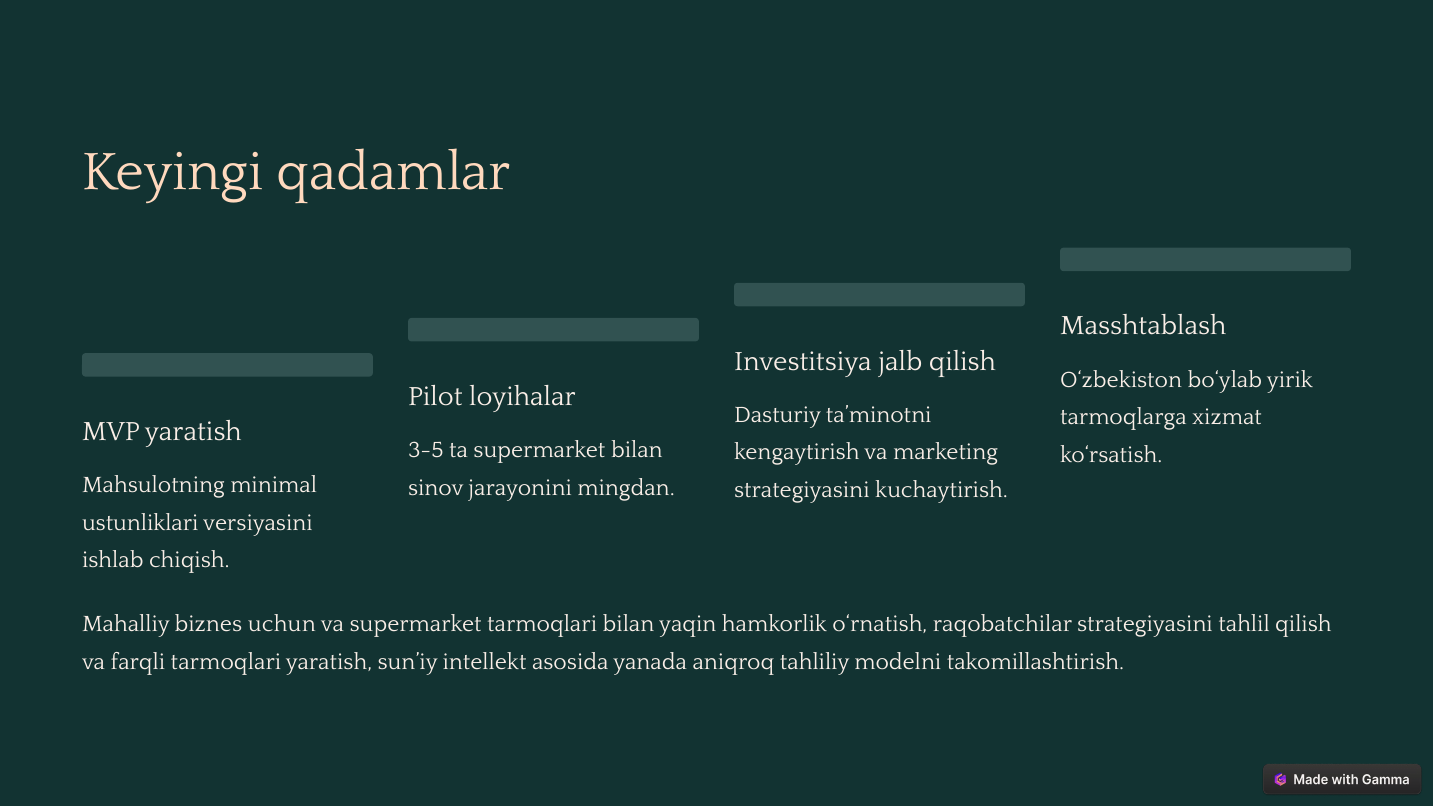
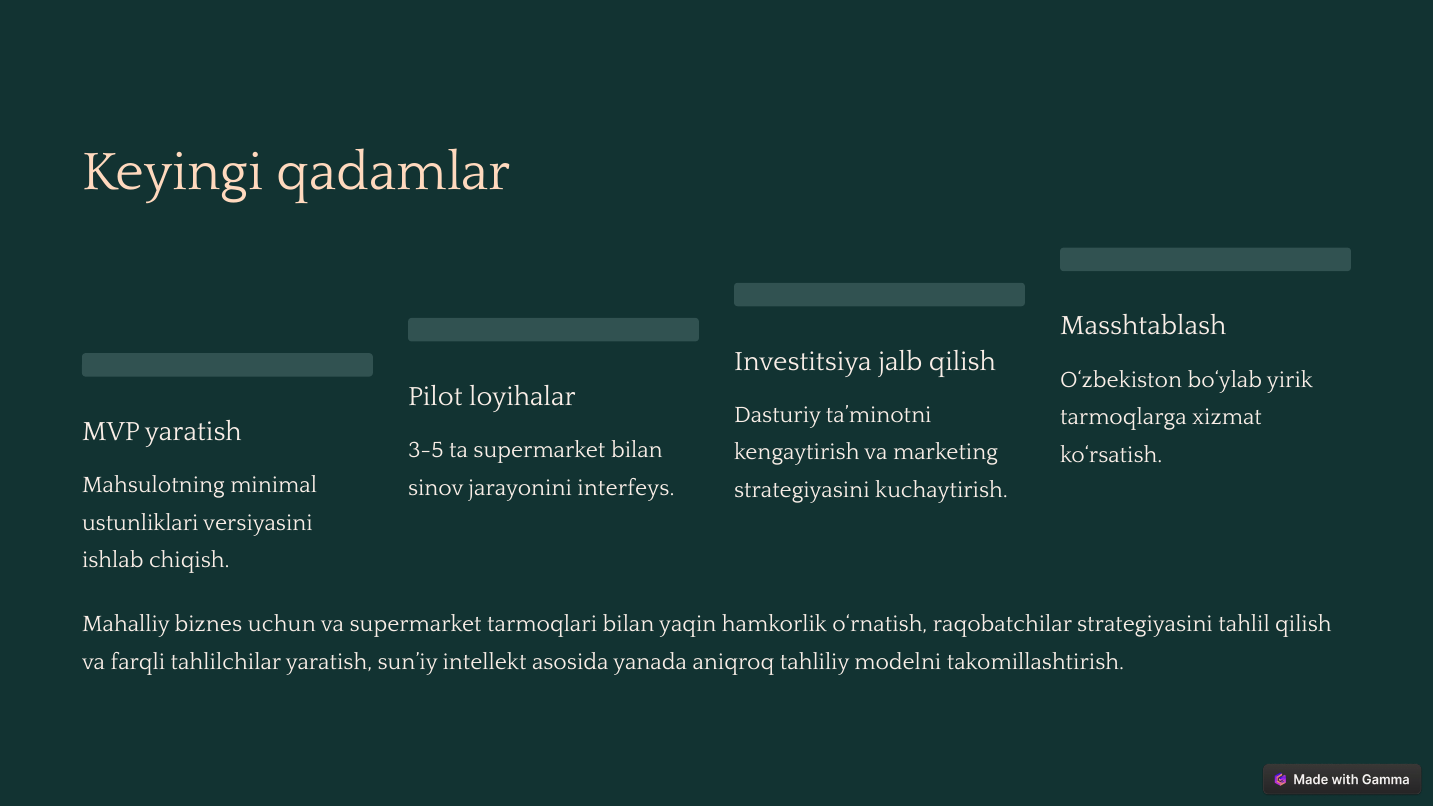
mingdan: mingdan -> interfeys (626, 487)
farqli tarmoqlari: tarmoqlari -> tahlilchilar (226, 662)
